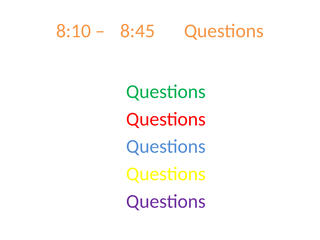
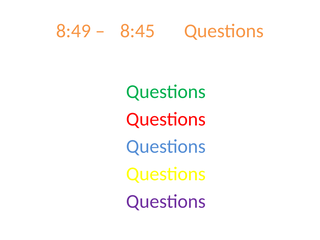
8:10: 8:10 -> 8:49 (74, 31)
